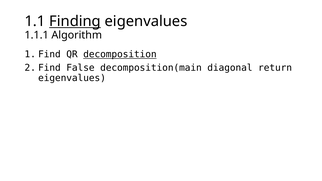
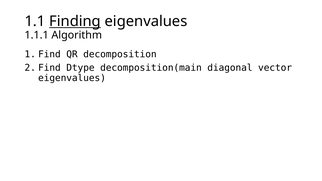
decomposition underline: present -> none (120, 54)
False: False -> Dtype (80, 68)
return: return -> vector (275, 68)
